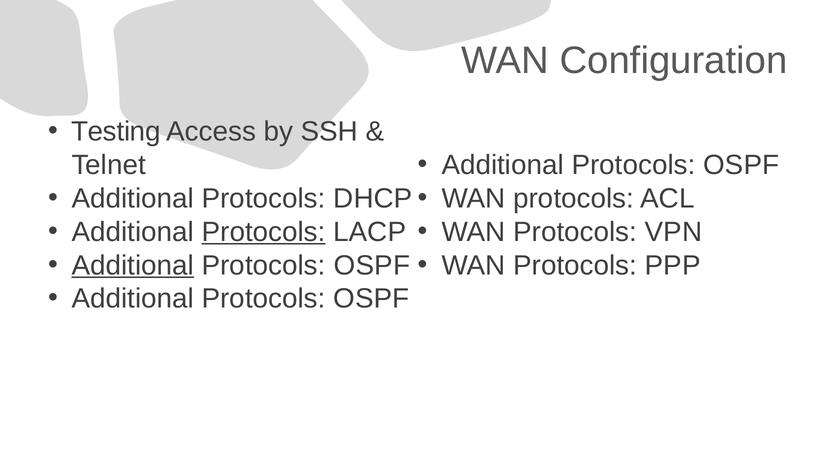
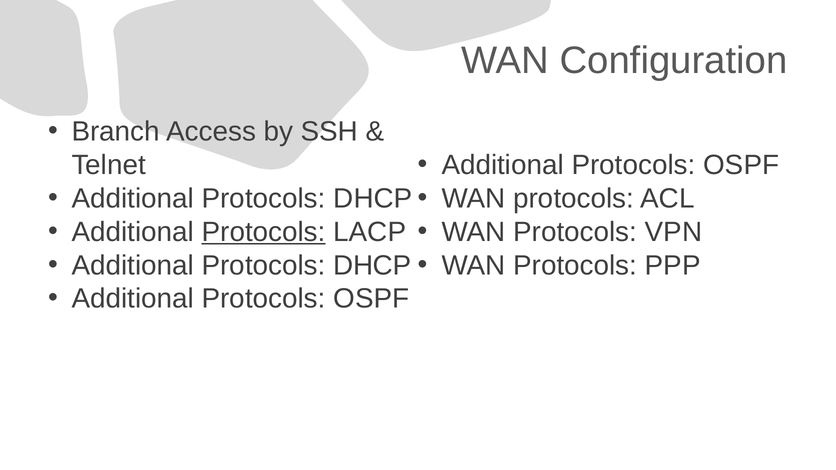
Testing: Testing -> Branch (116, 132)
Additional underline: present -> none (133, 265)
OSPF: OSPF -> DHCP (372, 265)
